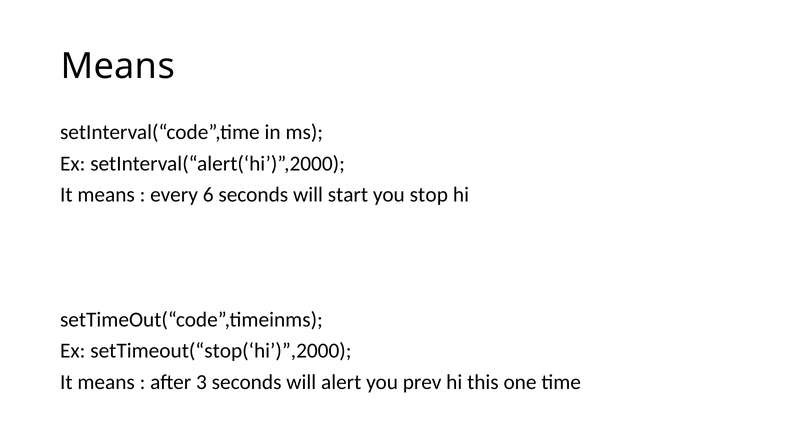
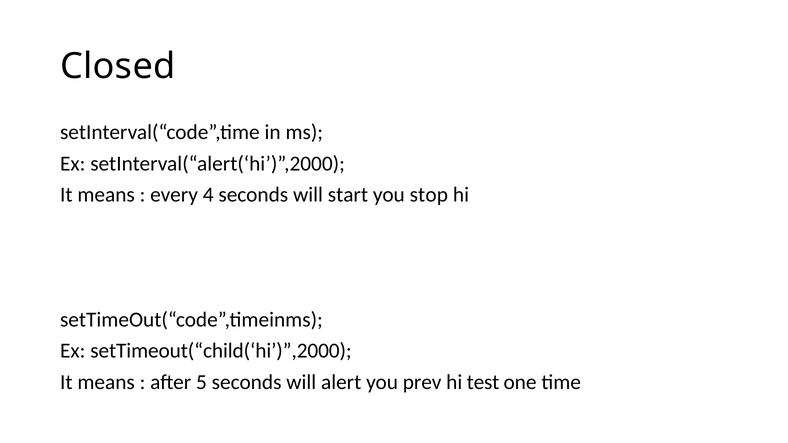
Means: Means -> Closed (118, 66)
6: 6 -> 4 (208, 195)
setTimeout(“stop(‘hi’)”,2000: setTimeout(“stop(‘hi’)”,2000 -> setTimeout(“child(‘hi’)”,2000 (221, 351)
3: 3 -> 5 (201, 382)
this: this -> test (483, 382)
